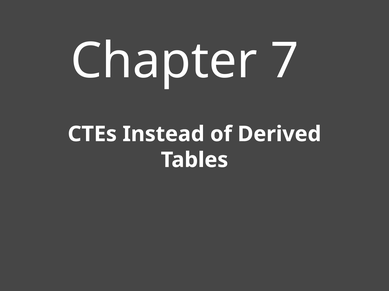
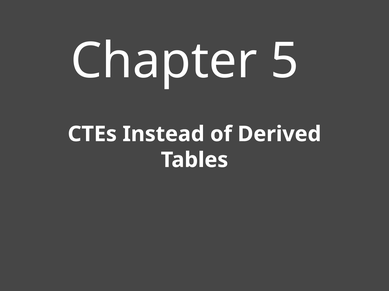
7: 7 -> 5 (285, 61)
